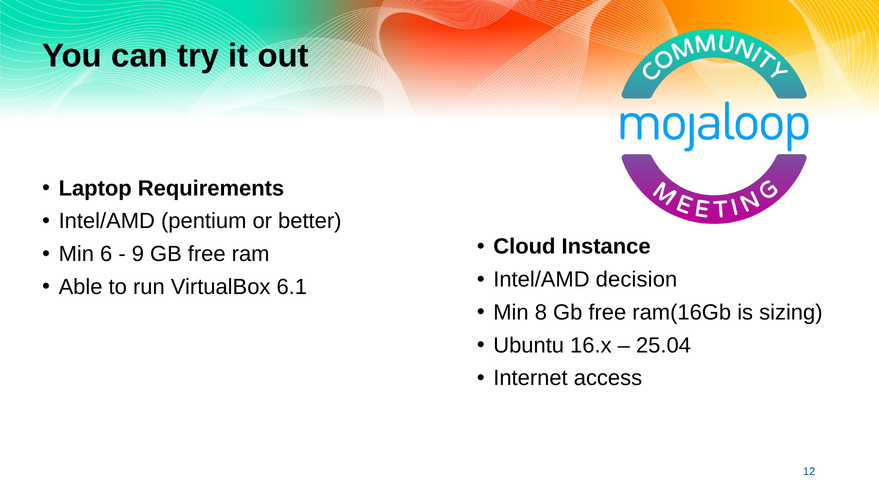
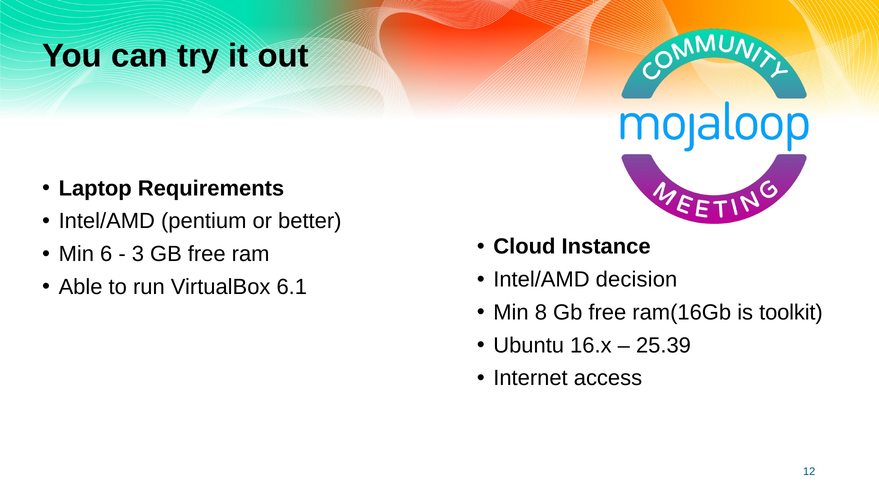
9: 9 -> 3 (138, 254)
sizing: sizing -> toolkit (791, 313)
25.04: 25.04 -> 25.39 (663, 346)
